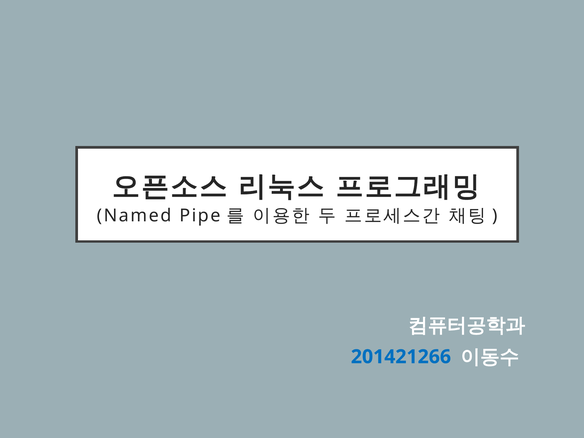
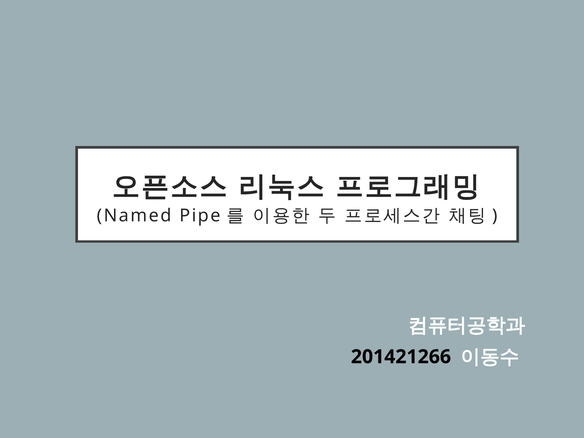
201421266 colour: blue -> black (401, 357)
